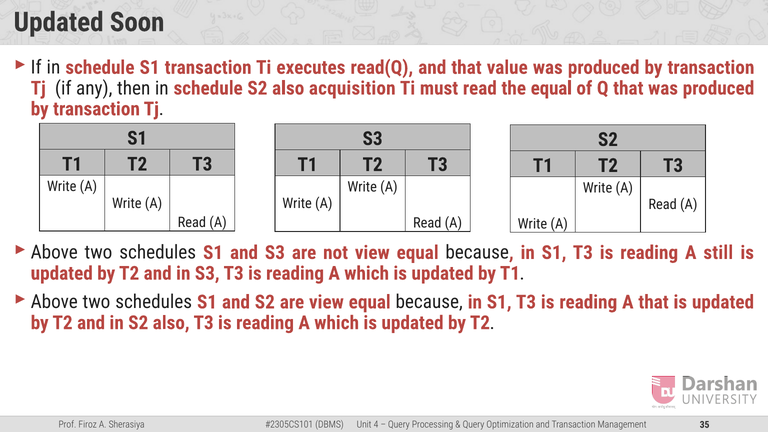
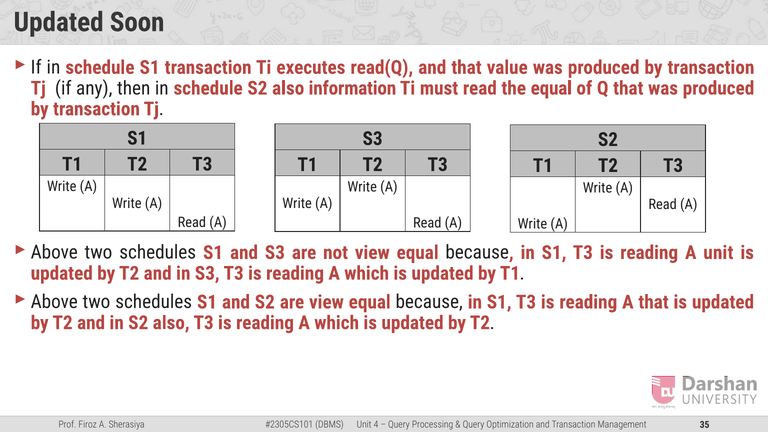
acquisition: acquisition -> information (352, 88)
A still: still -> unit (718, 253)
